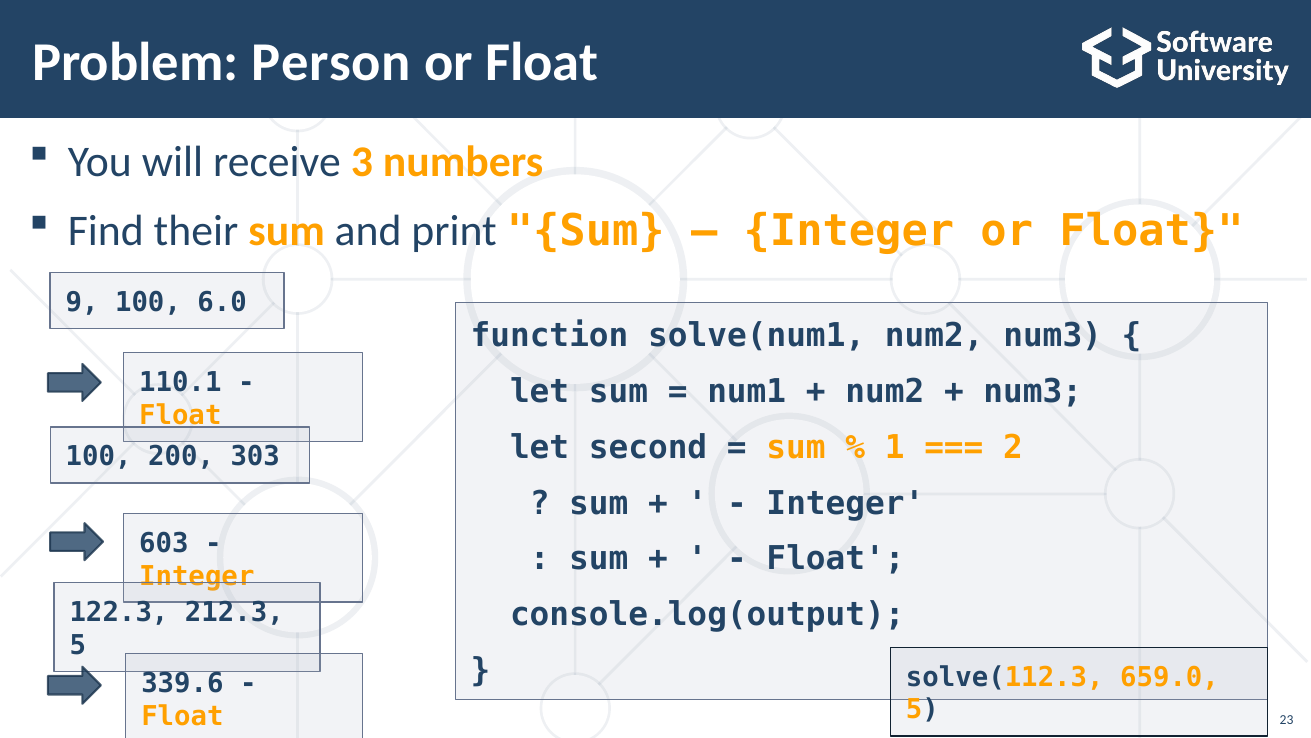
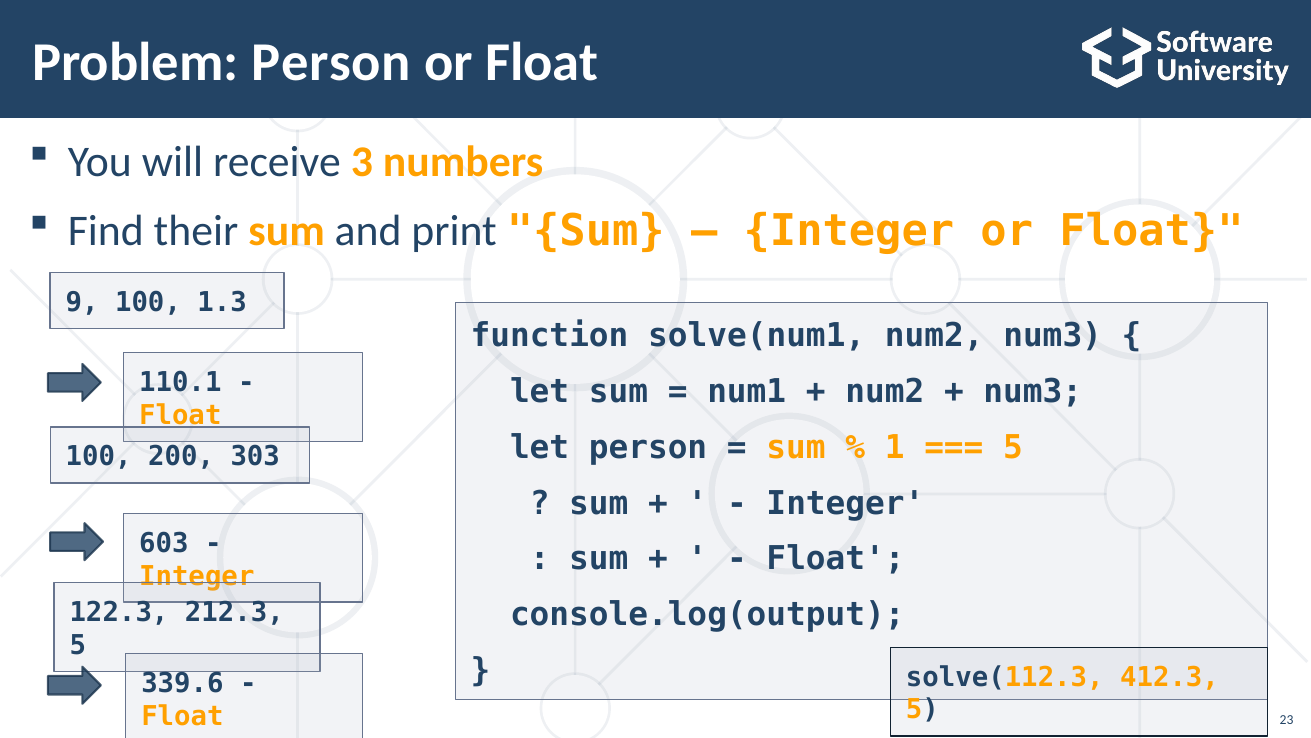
6.0: 6.0 -> 1.3 (222, 302)
let second: second -> person (648, 447)
2: 2 -> 5 (1013, 447)
659.0: 659.0 -> 412.3 (1170, 677)
